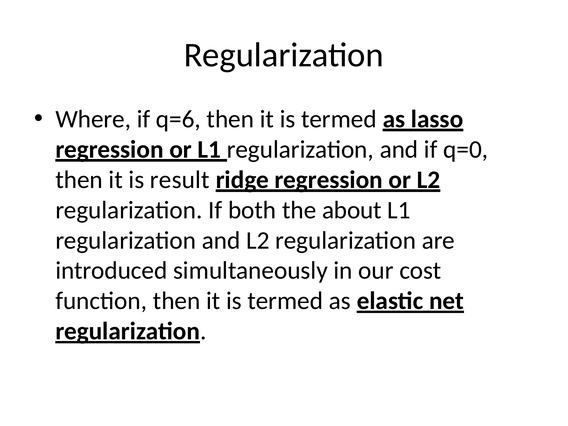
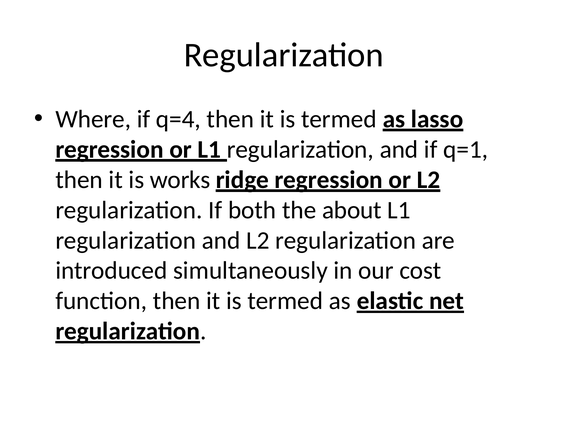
q=6: q=6 -> q=4 (178, 119)
q=0: q=0 -> q=1 (466, 149)
result: result -> works (180, 180)
